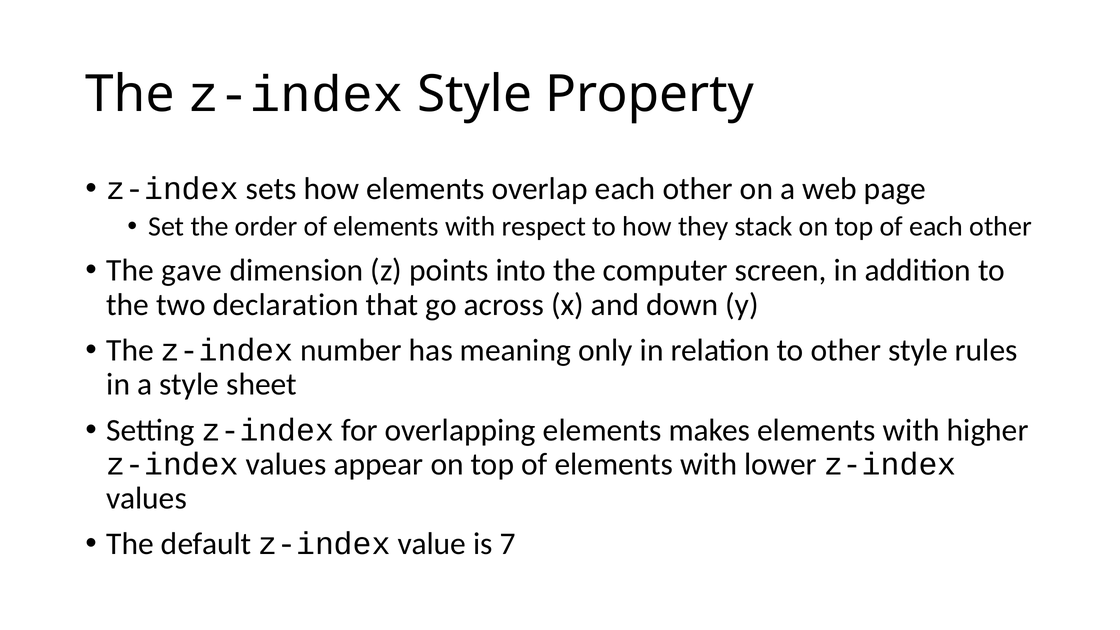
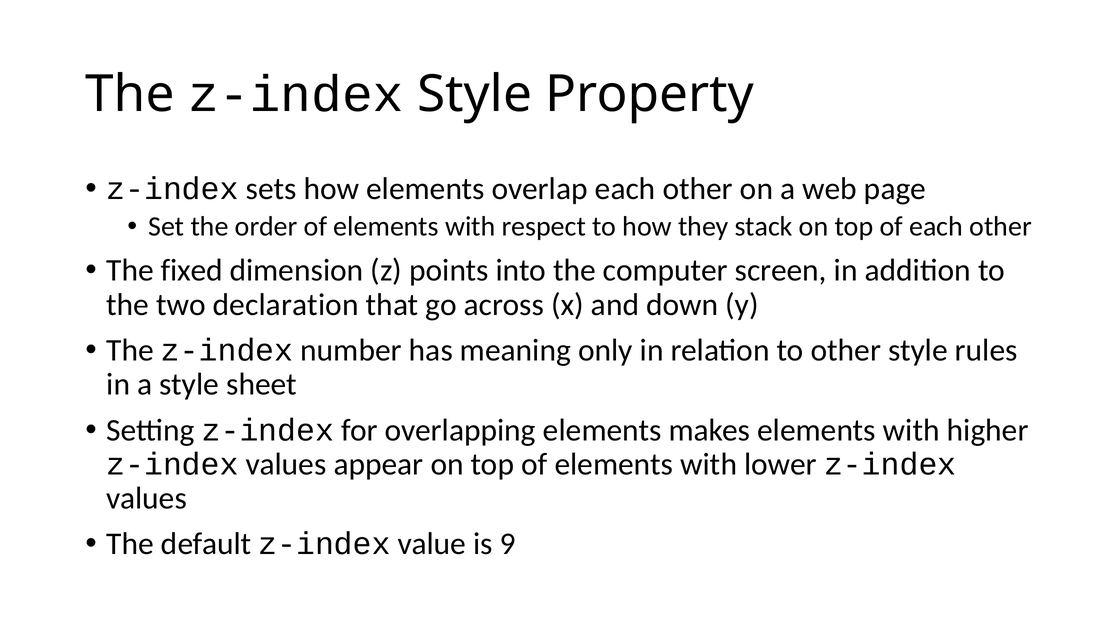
gave: gave -> fixed (192, 271)
7: 7 -> 9 (508, 544)
